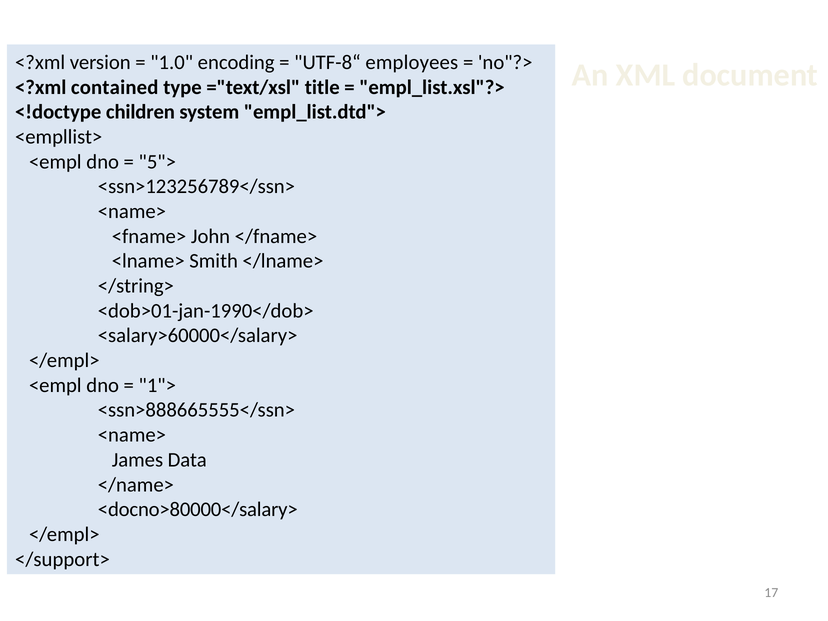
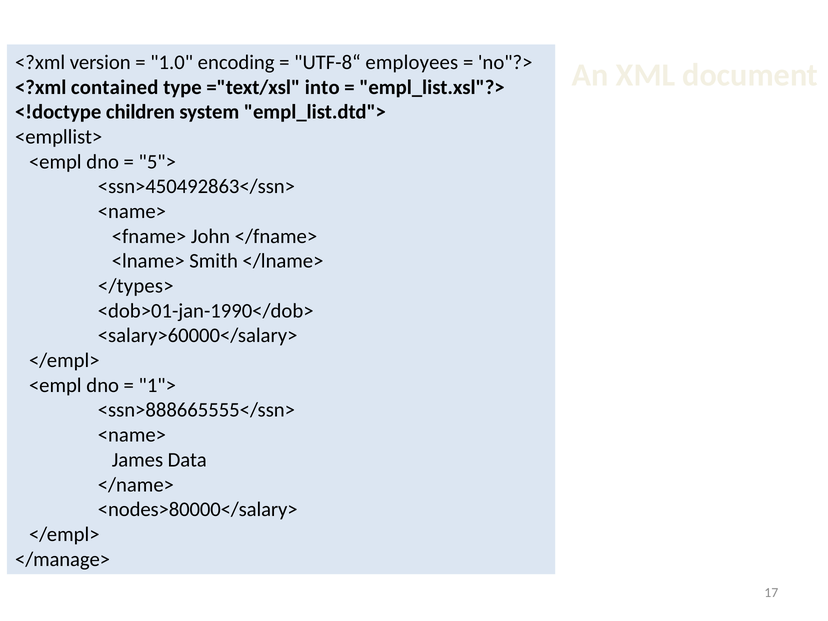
title: title -> into (322, 87)
<ssn>123256789</ssn>: <ssn>123256789</ssn> -> <ssn>450492863</ssn> (196, 187)
</string>: </string> -> </types> (136, 286)
<docno>80000</salary>: <docno>80000</salary> -> <nodes>80000</salary> (198, 510)
</support>: </support> -> </manage> (63, 559)
